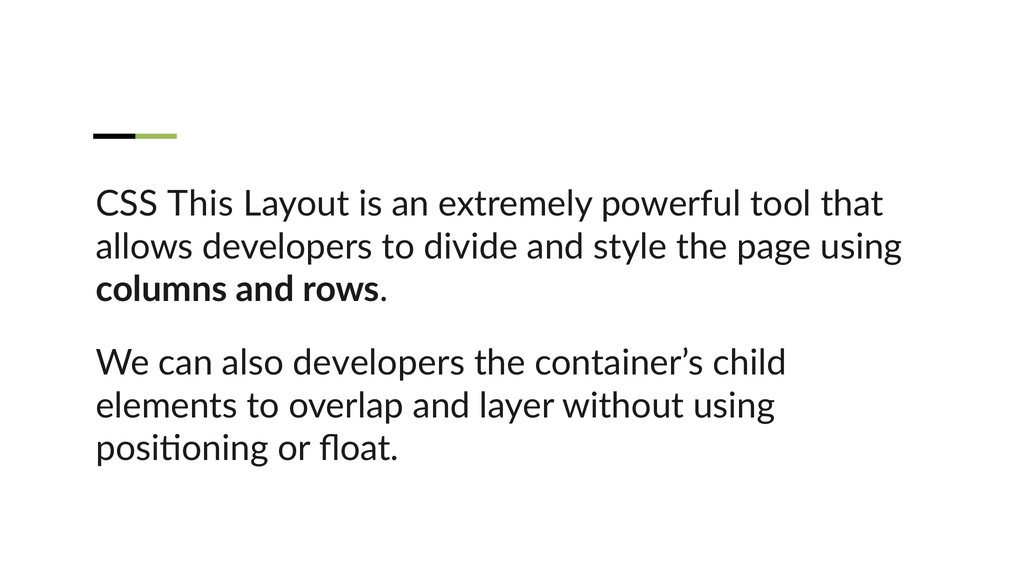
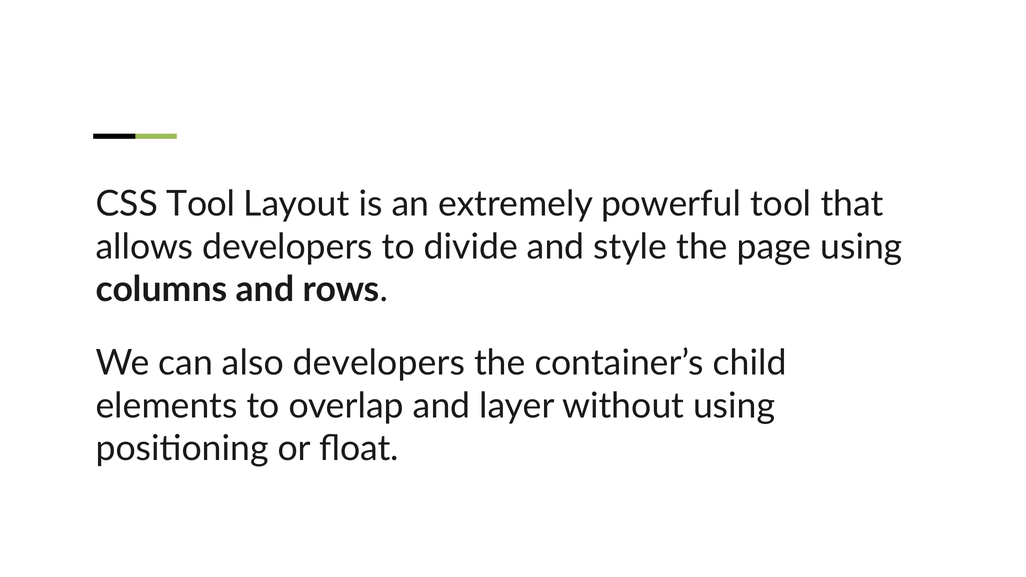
CSS This: This -> Tool (201, 204)
